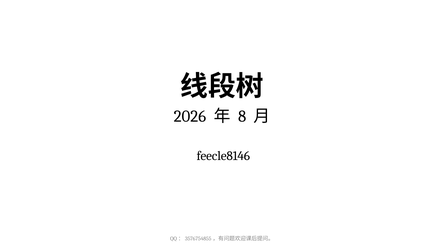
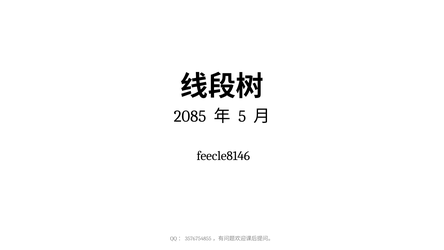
2026: 2026 -> 2085 (190, 116)
8: 8 -> 5 (242, 116)
